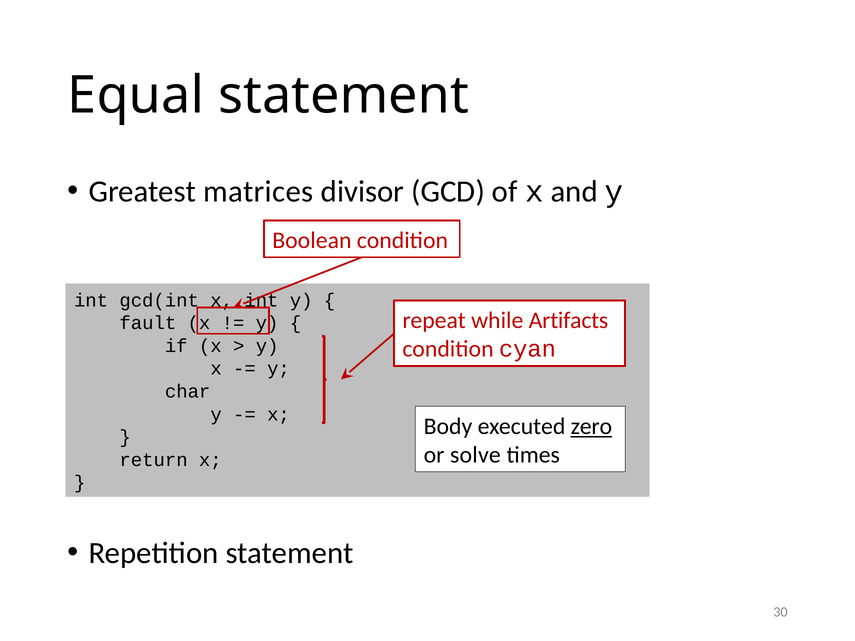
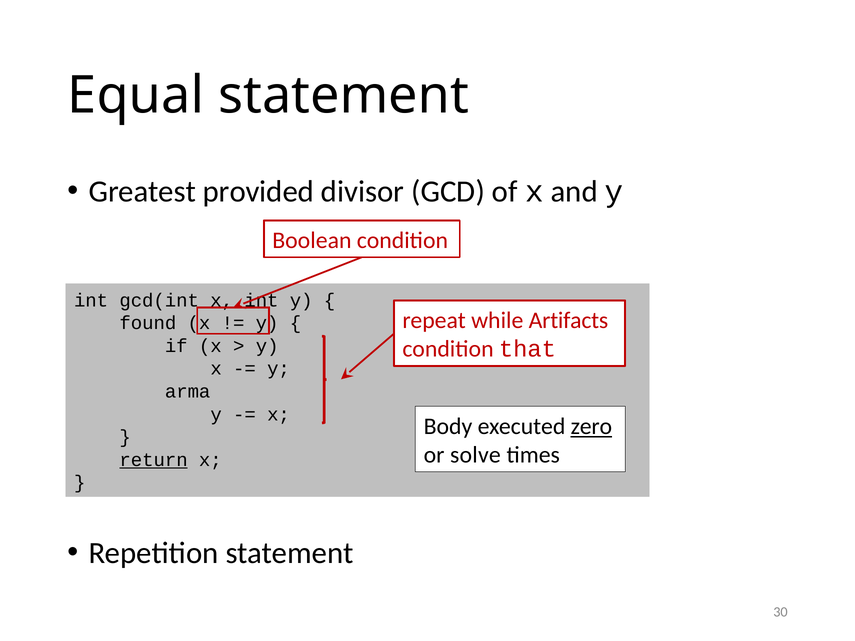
matrices: matrices -> provided (258, 191)
fault: fault -> found (148, 323)
cyan: cyan -> that (527, 349)
char: char -> arma (188, 392)
return underline: none -> present (154, 460)
